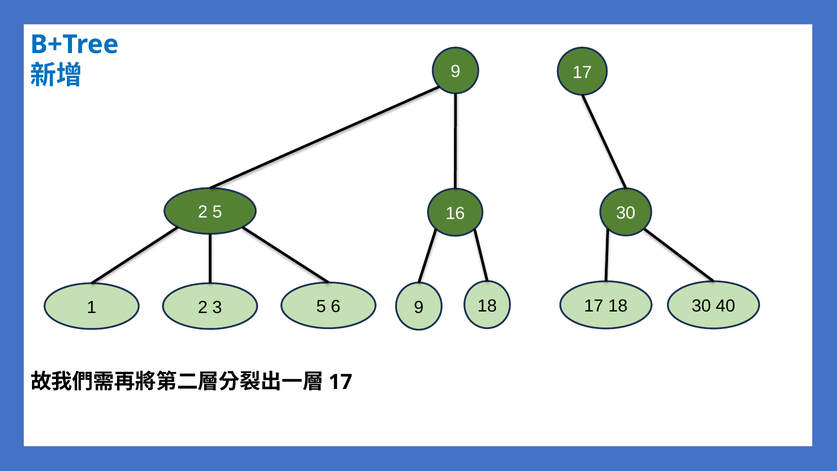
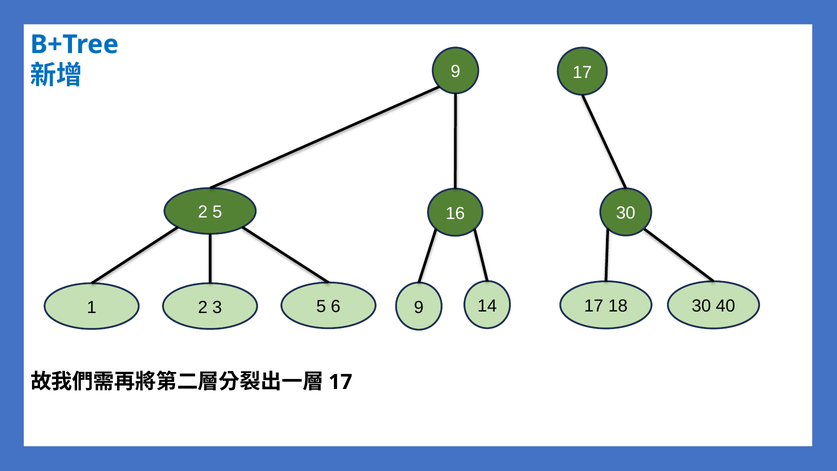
9 18: 18 -> 14 (487, 306)
